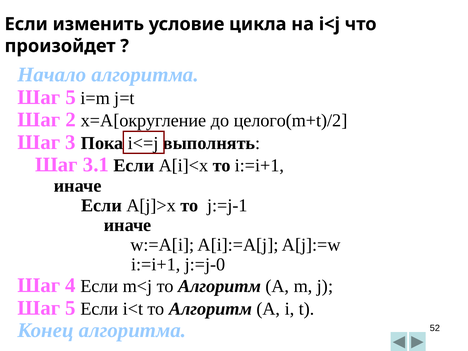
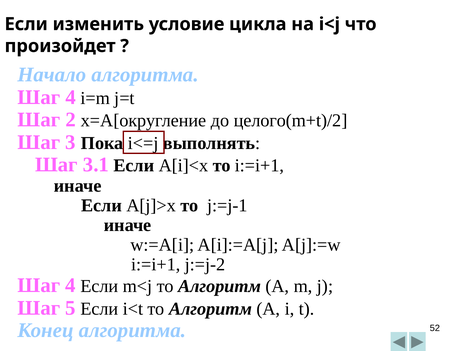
5: 5 -> 4 (71, 97)
j:=j-0: j:=j-0 -> j:=j-2 (205, 264)
